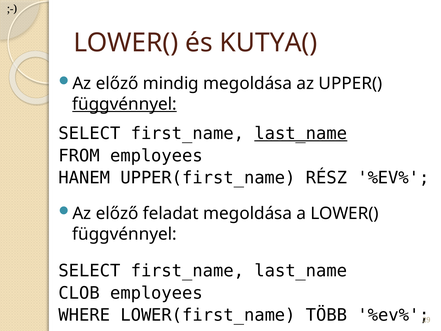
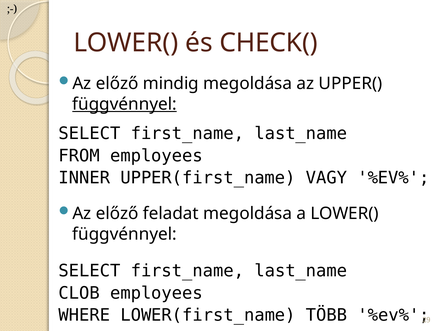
KUTYA(: KUTYA( -> CHECK( (269, 43)
last_name underline: present -> none (301, 133)
HANEM: HANEM -> INNER (84, 178)
RÉSZ: RÉSZ -> VAGY (326, 178)
